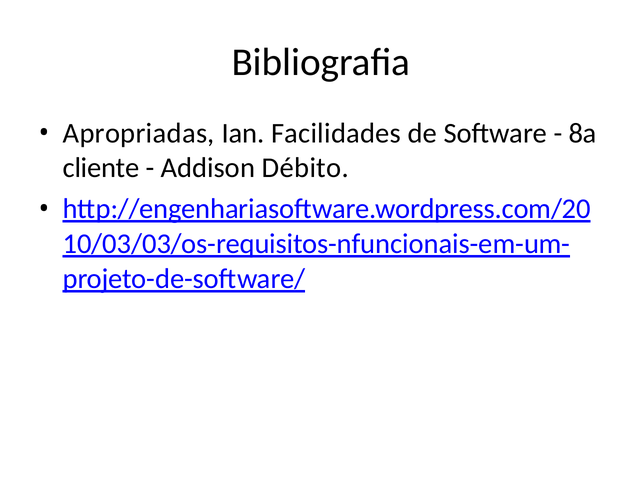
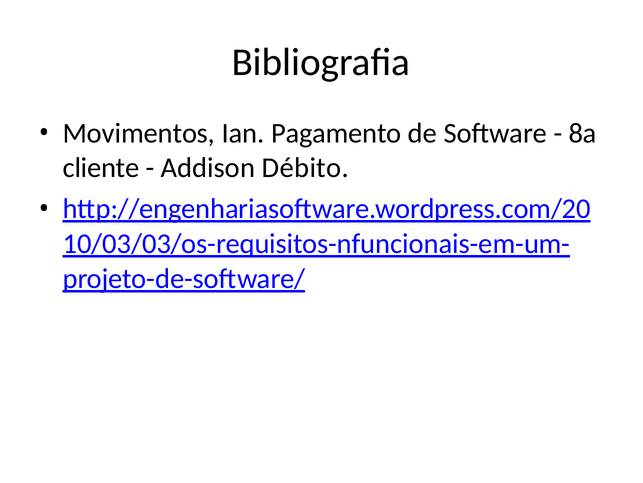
Apropriadas: Apropriadas -> Movimentos (139, 133)
Facilidades: Facilidades -> Pagamento (336, 133)
